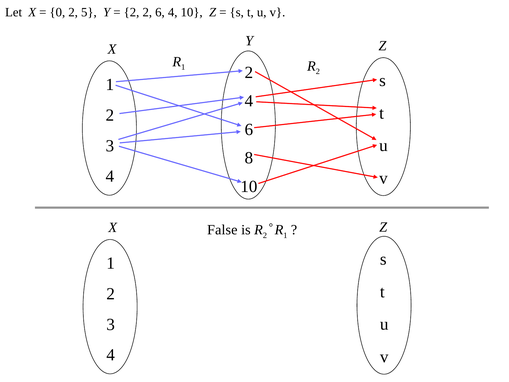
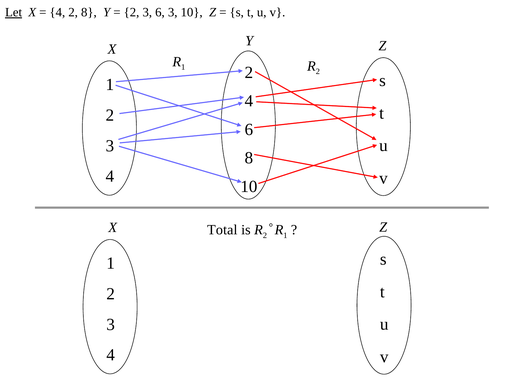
Let underline: none -> present (14, 12)
0: 0 -> 4 (57, 12)
2 5: 5 -> 8 (89, 12)
2: 2 -> 3 (147, 12)
6 4: 4 -> 3 (173, 12)
False: False -> Total (222, 230)
